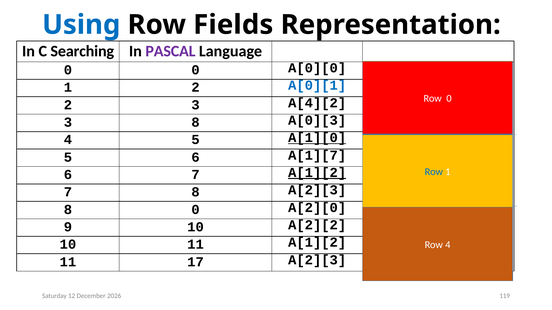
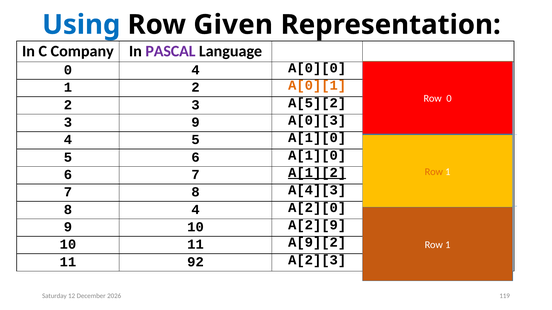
Fields: Fields -> Given (233, 25)
Searching: Searching -> Company (82, 51)
0 0: 0 -> 4 (196, 70)
A[0][1 colour: blue -> orange (317, 85)
A[4][2: A[4][2 -> A[5][2 (317, 103)
3 8: 8 -> 9 (196, 122)
A[1][0 underline: present -> none (317, 138)
6 A[1][7: A[1][7 -> A[1][0 (317, 155)
Row colour: blue -> orange (434, 172)
8 A[2][3: A[2][3 -> A[4][3 (317, 190)
8 0: 0 -> 4 (196, 210)
A[2][2: A[2][2 -> A[2][9 (317, 225)
11 A[1][2: A[1][2 -> A[9][2 (317, 243)
4: 4 -> 1 (448, 245)
17: 17 -> 92 (196, 262)
